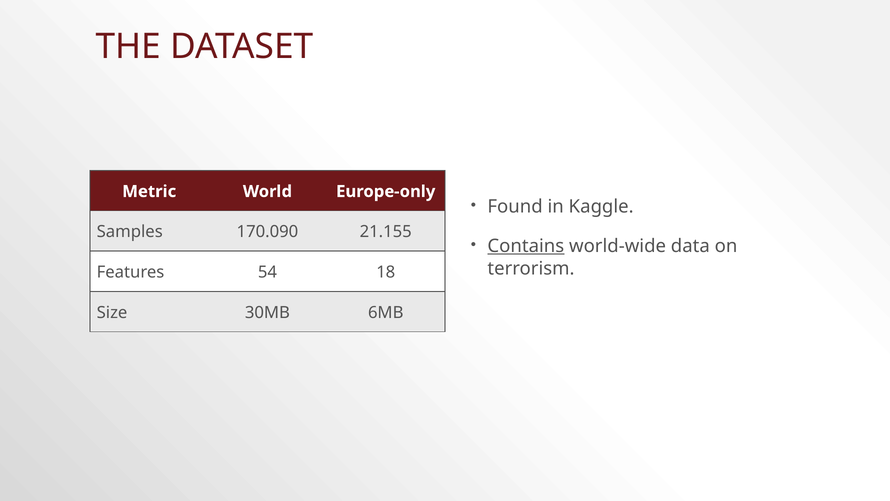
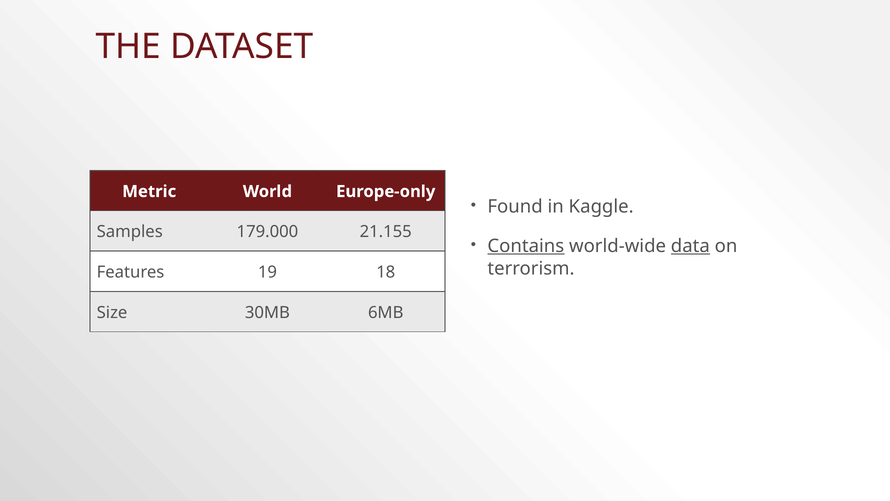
170.090: 170.090 -> 179.000 (267, 232)
data underline: none -> present (690, 246)
54: 54 -> 19 (268, 272)
